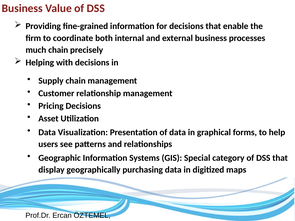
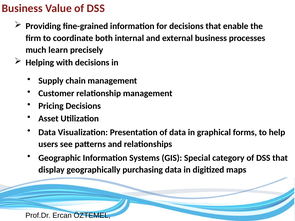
much chain: chain -> learn (58, 50)
